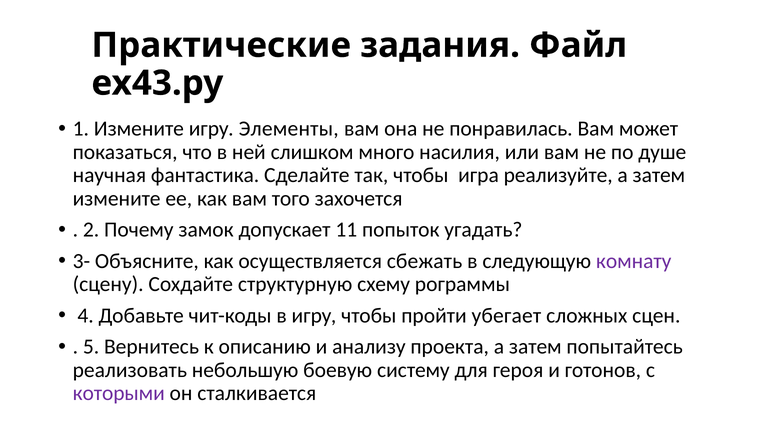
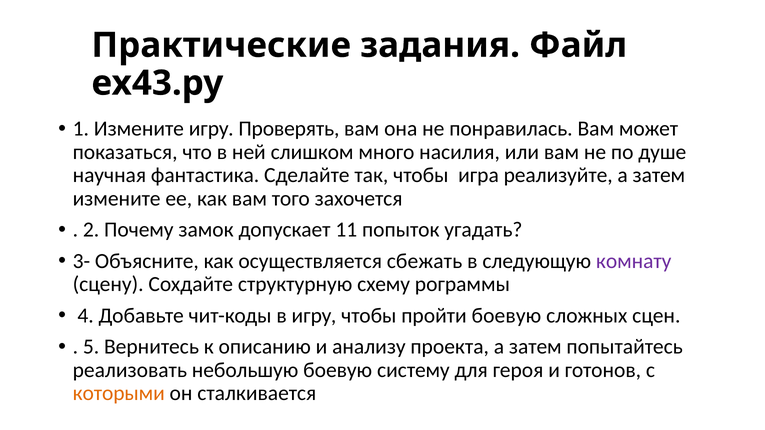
Элементы: Элементы -> Проверять (289, 129)
пройти убегает: убегает -> боевую (506, 316)
которыми colour: purple -> orange (119, 393)
